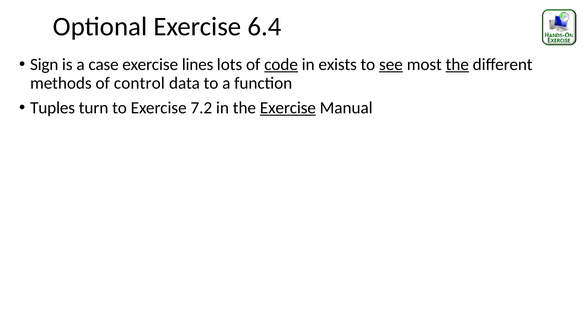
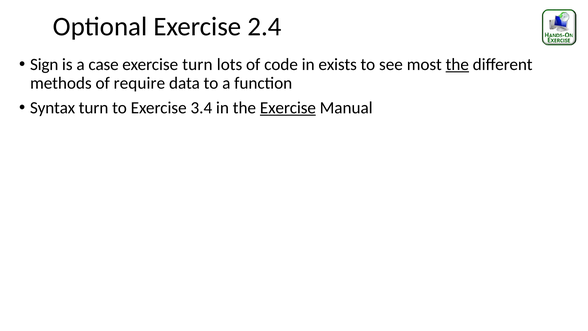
6.4: 6.4 -> 2.4 (264, 27)
exercise lines: lines -> turn (197, 64)
code underline: present -> none (281, 64)
see underline: present -> none (391, 64)
control: control -> require (139, 83)
Tuples: Tuples -> Syntax (53, 108)
7.2: 7.2 -> 3.4 (201, 108)
